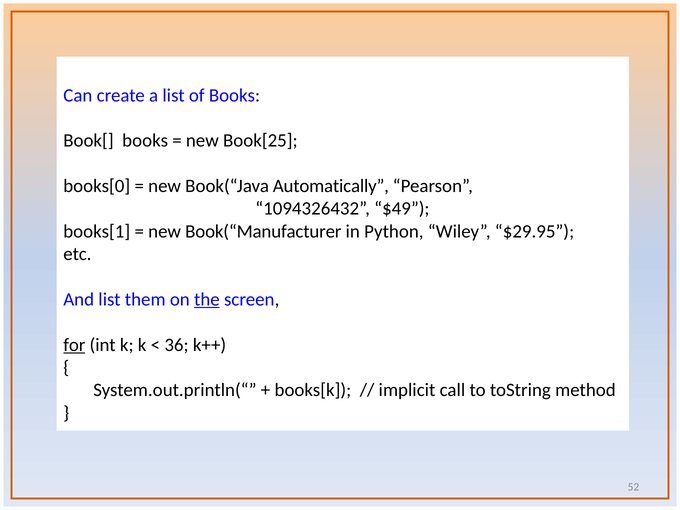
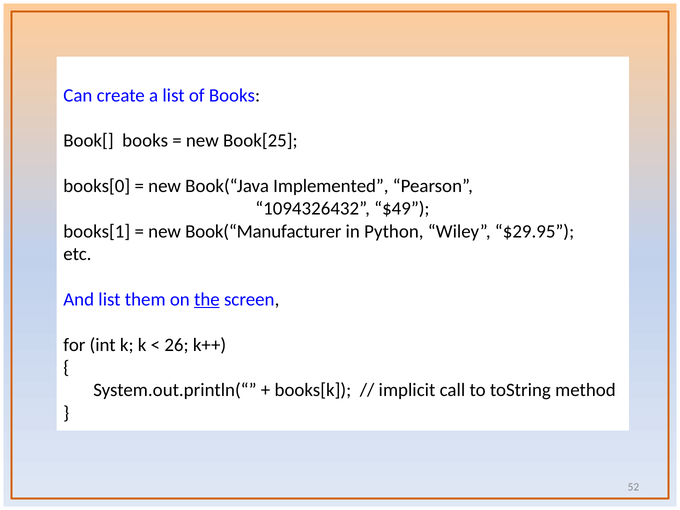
Automatically: Automatically -> Implemented (331, 186)
for underline: present -> none (74, 345)
36: 36 -> 26 (176, 345)
